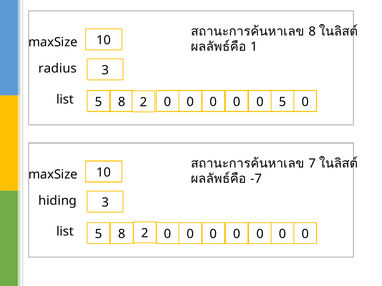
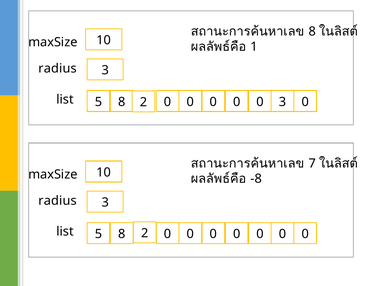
0 5: 5 -> 3 (283, 102)
-7: -7 -> -8 (256, 179)
hiding: hiding -> radius (58, 201)
